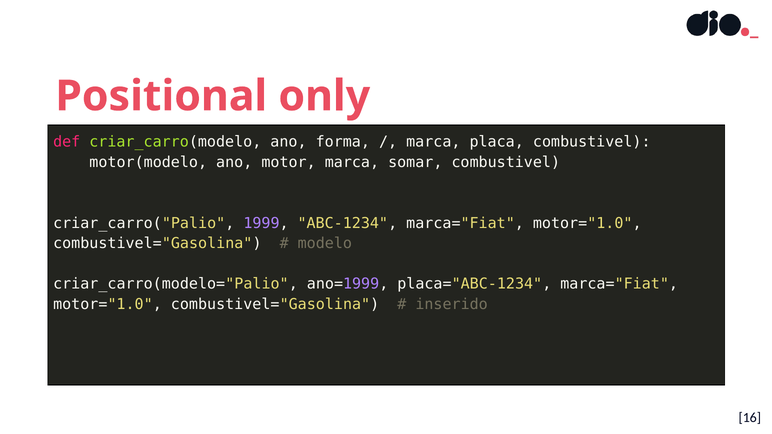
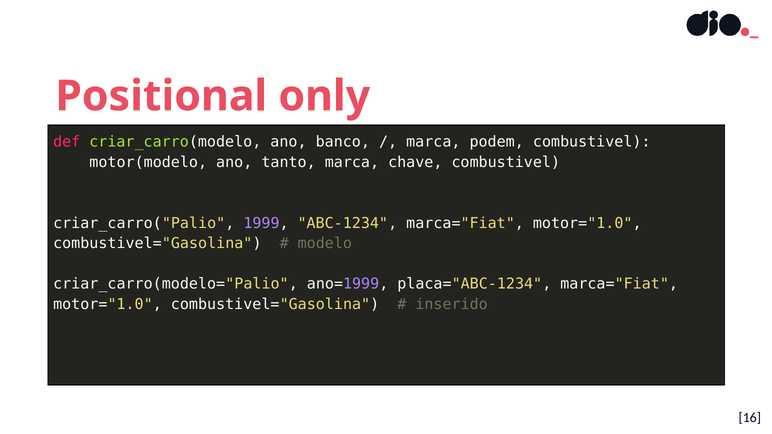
forma: forma -> banco (343, 142)
placa: placa -> podem (497, 142)
motor: motor -> tanto (289, 162)
somar: somar -> chave (415, 162)
